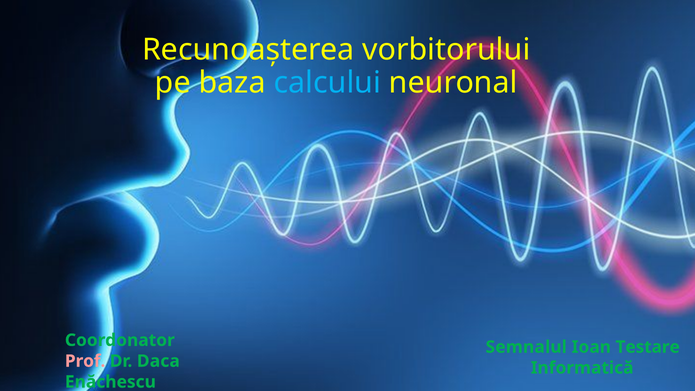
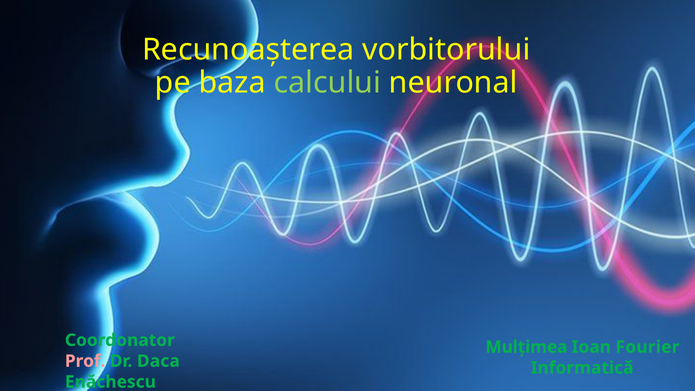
calcului colour: light blue -> light green (327, 83)
Semnalul: Semnalul -> Mulțimea (526, 347)
Testare: Testare -> Fourier (647, 347)
